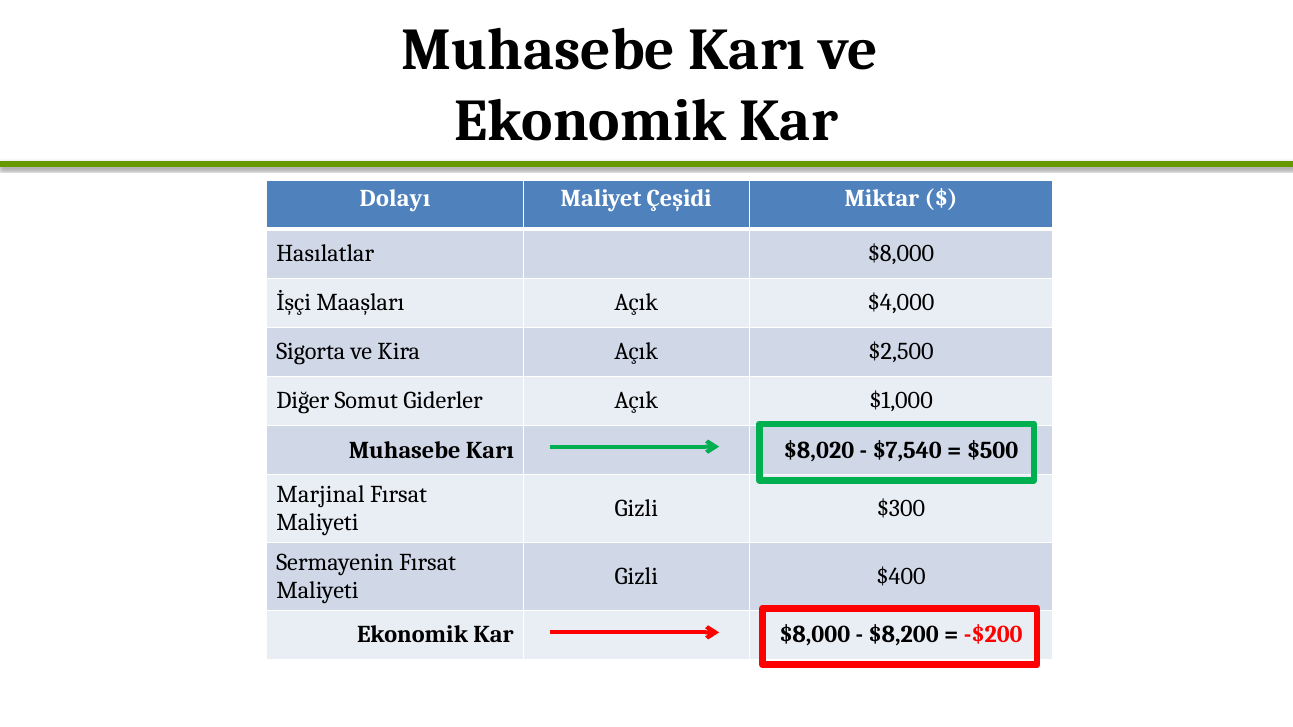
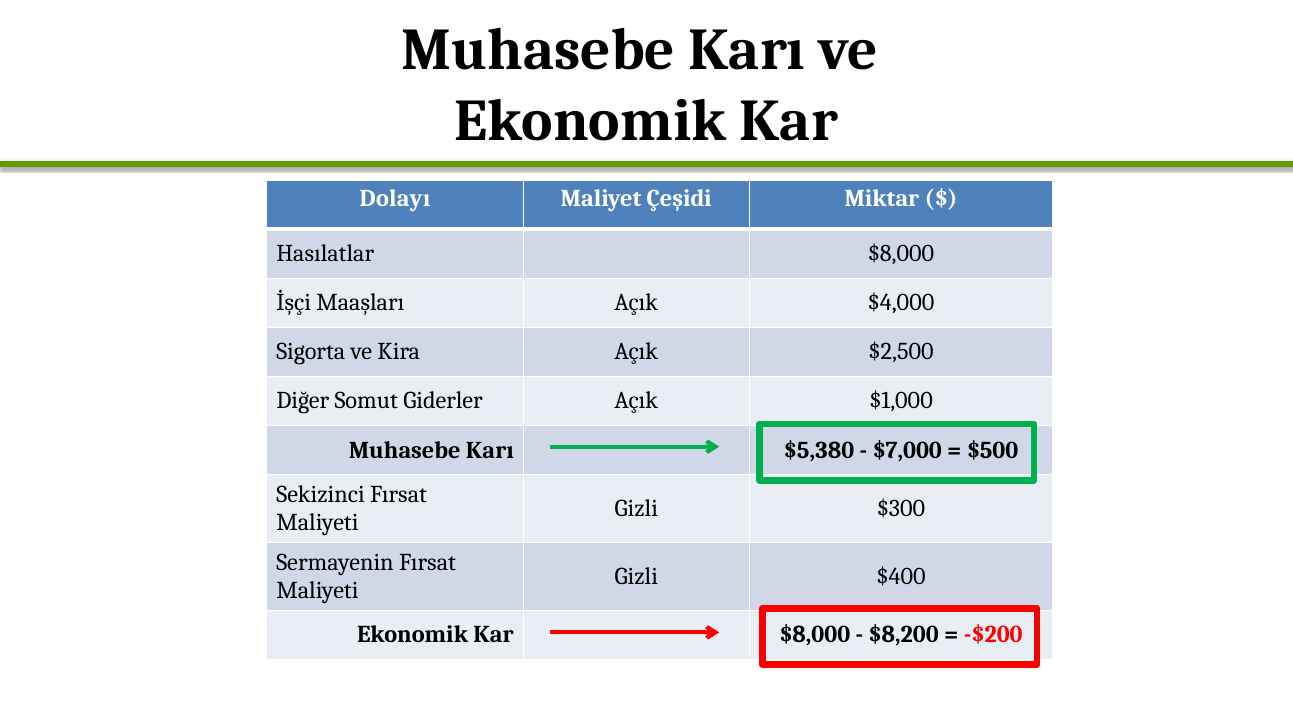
$8,020: $8,020 -> $5,380 (819, 450)
$7,540: $7,540 -> $7,000 (907, 450)
Marjinal: Marjinal -> Sekizinci (321, 495)
